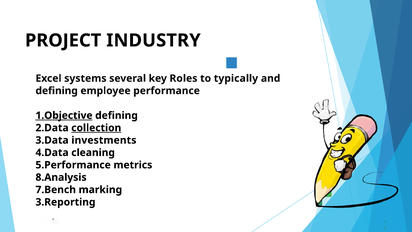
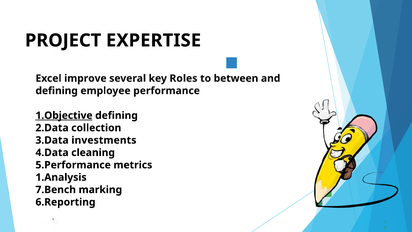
INDUSTRY: INDUSTRY -> EXPERTISE (154, 40)
systems: systems -> improve (85, 78)
typically: typically -> between (236, 78)
collection underline: present -> none (96, 128)
8.Analysis: 8.Analysis -> 1.Analysis (61, 177)
3.Reporting: 3.Reporting -> 6.Reporting (65, 202)
